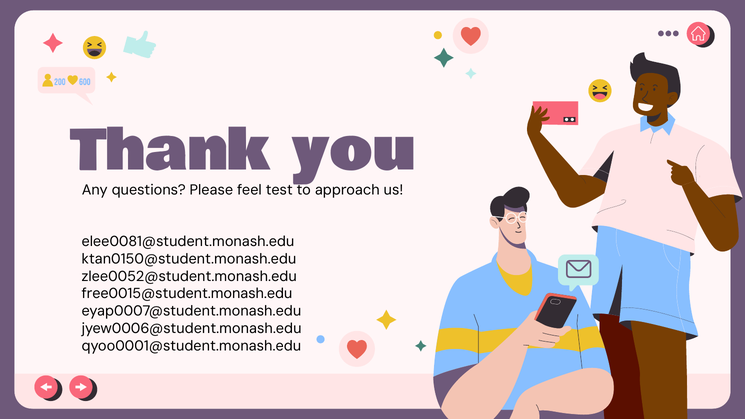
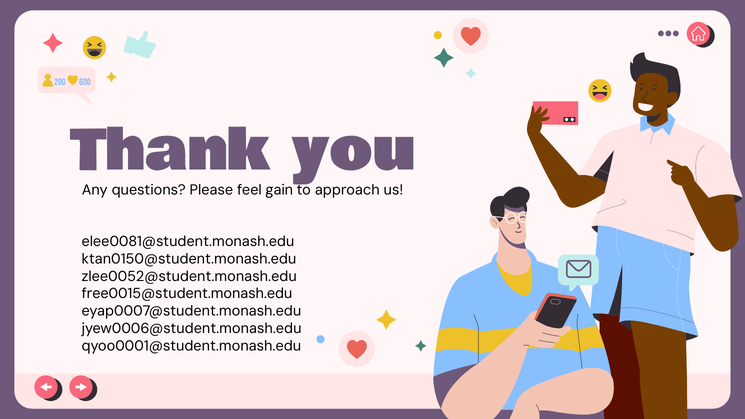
test: test -> gain (279, 190)
